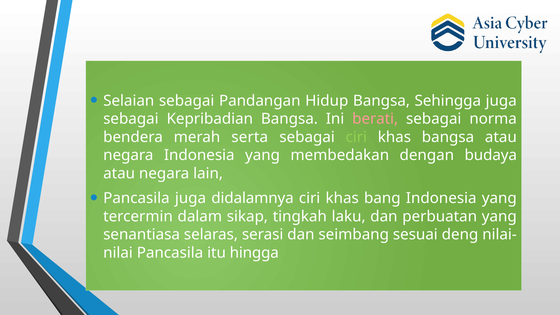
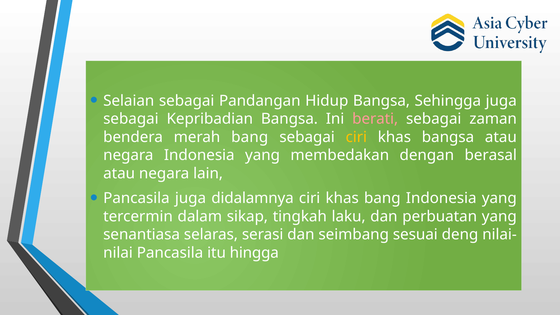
norma: norma -> zaman (493, 119)
merah serta: serta -> bang (250, 137)
ciri colour: light green -> yellow (356, 137)
budaya: budaya -> berasal (491, 155)
